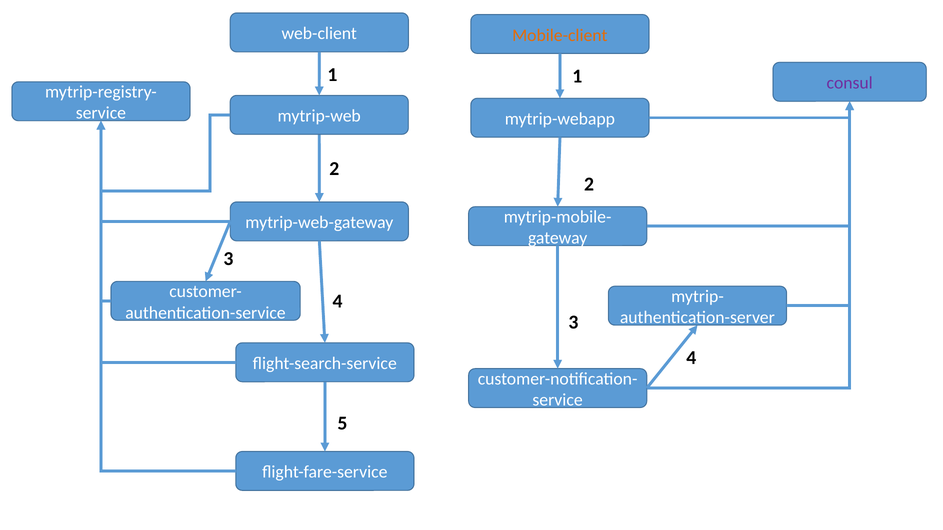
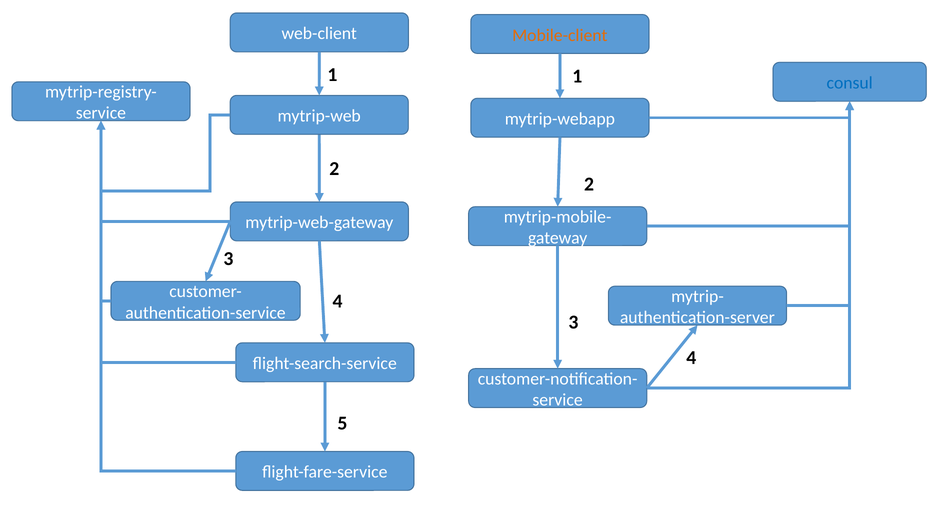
consul colour: purple -> blue (850, 83)
